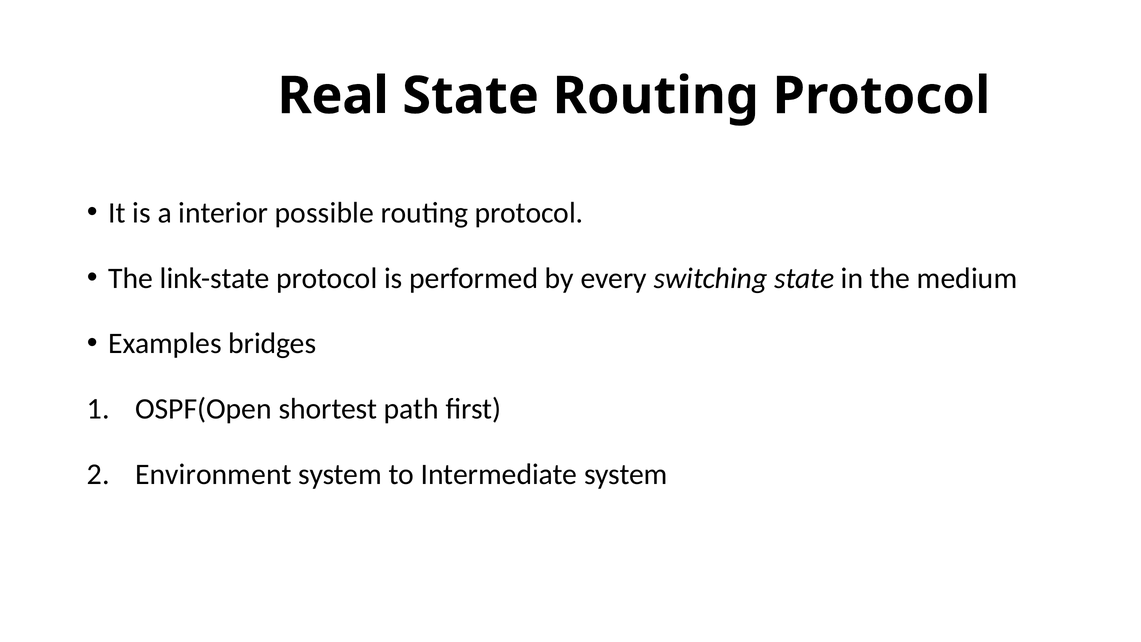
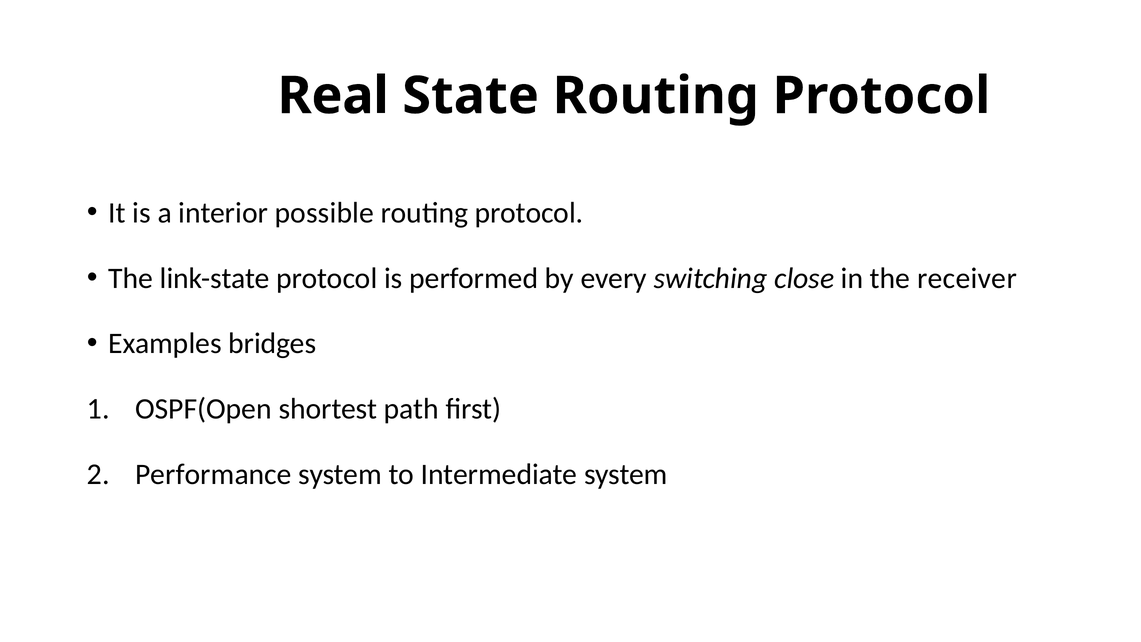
switching state: state -> close (804, 278)
medium: medium -> receiver (967, 278)
Environment: Environment -> Performance (213, 474)
